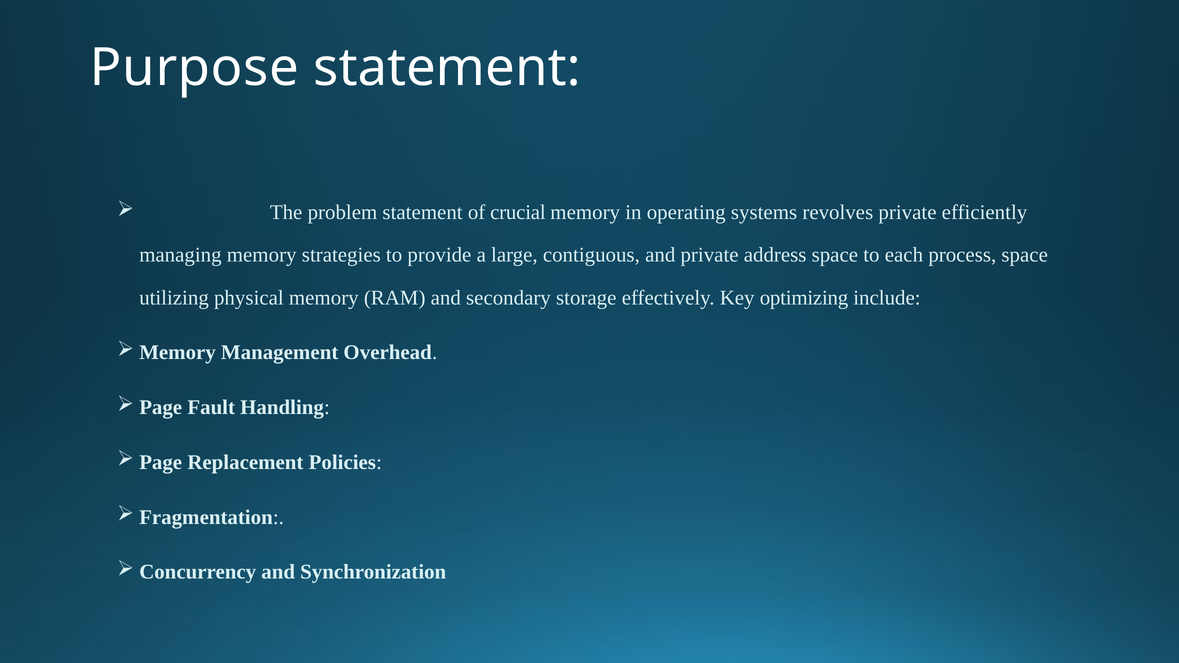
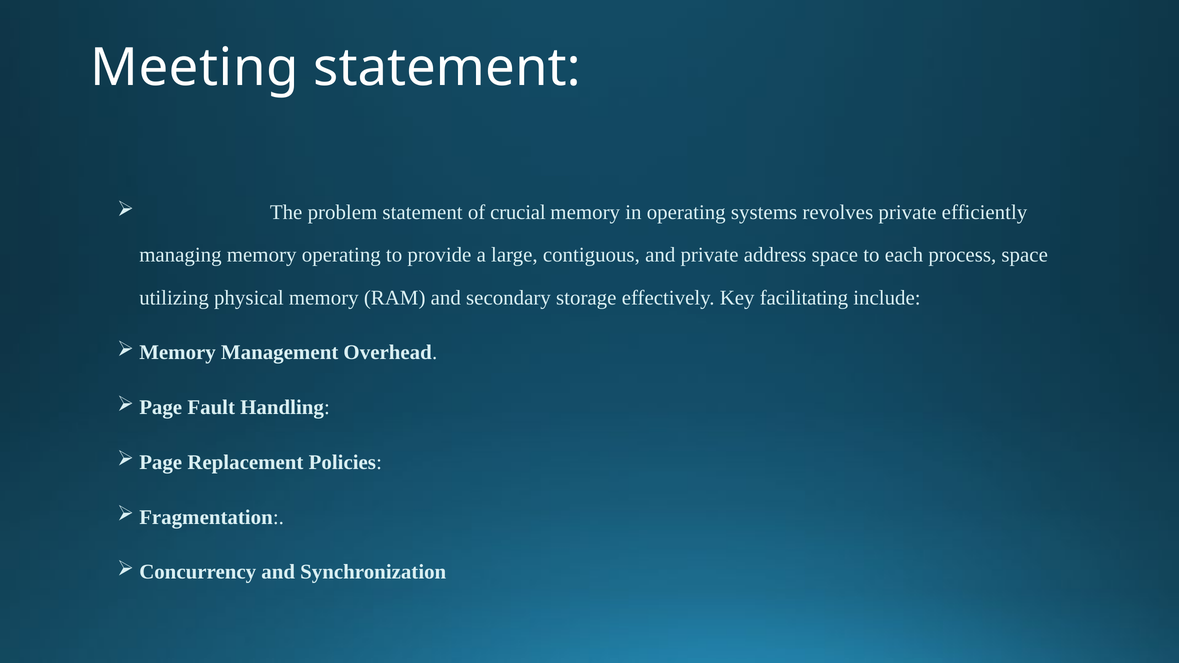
Purpose: Purpose -> Meeting (194, 68)
memory strategies: strategies -> operating (341, 255)
optimizing: optimizing -> facilitating (804, 298)
